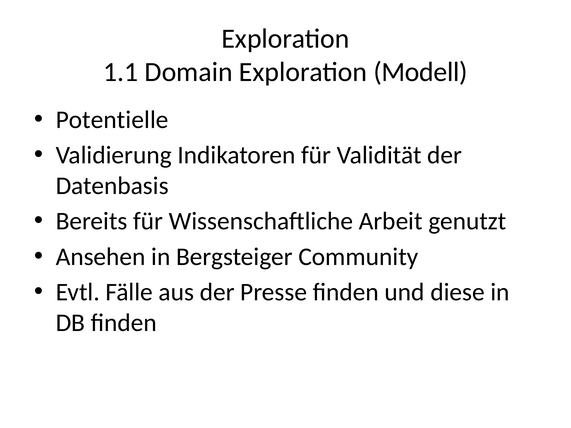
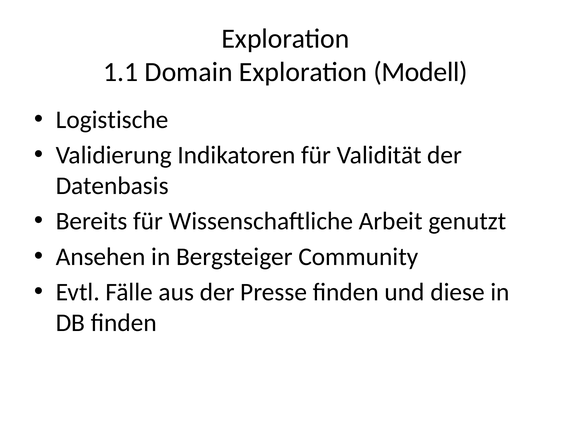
Potentielle: Potentielle -> Logistische (112, 120)
